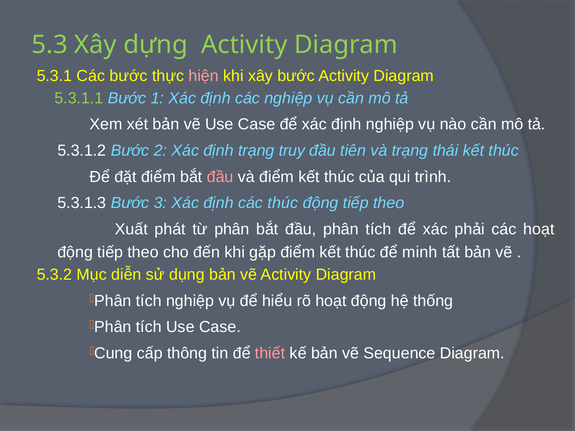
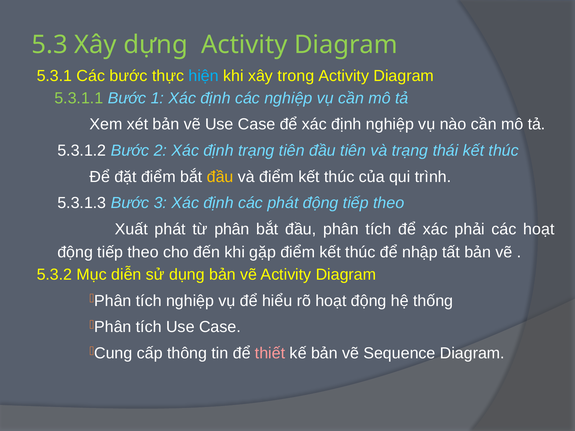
hiện colour: pink -> light blue (204, 76)
xây bước: bước -> trong (296, 76)
trạng truy: truy -> tiên (292, 151)
đầu colour: pink -> yellow (220, 177)
các thúc: thúc -> phát (283, 203)
minh: minh -> nhập (420, 252)
